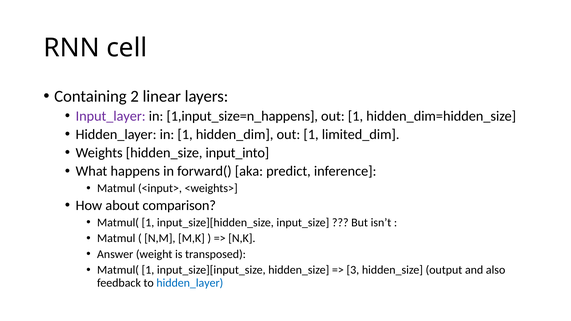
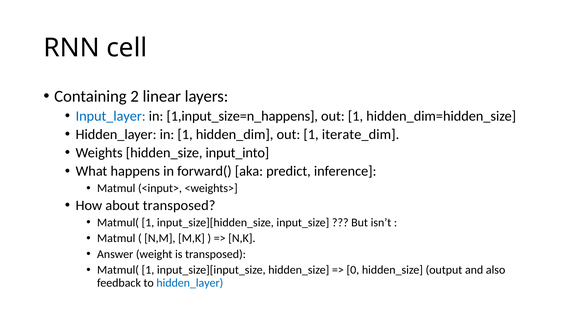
Input_layer colour: purple -> blue (111, 116)
limited_dim: limited_dim -> iterate_dim (361, 135)
about comparison: comparison -> transposed (179, 206)
3: 3 -> 0 (353, 270)
